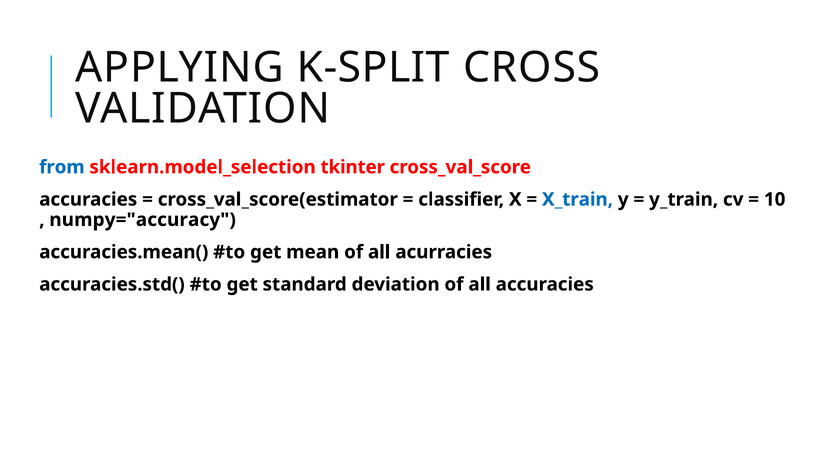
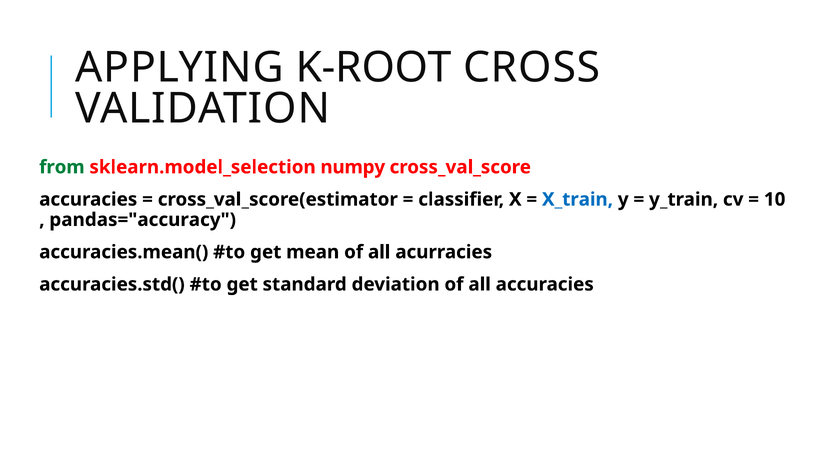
K-SPLIT: K-SPLIT -> K-ROOT (374, 68)
from colour: blue -> green (62, 167)
tkinter: tkinter -> numpy (353, 167)
numpy="accuracy: numpy="accuracy -> pandas="accuracy (143, 220)
